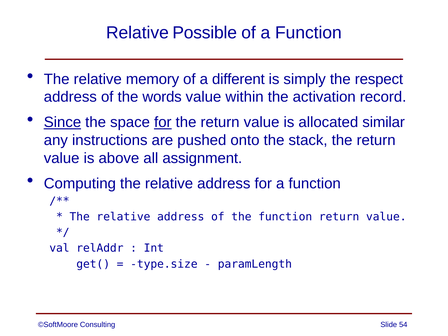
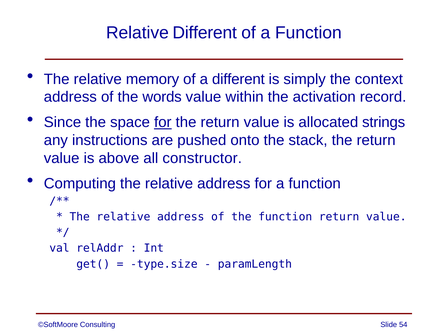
Relative Possible: Possible -> Different (205, 33)
respect: respect -> context (379, 79)
Since underline: present -> none (62, 122)
similar: similar -> strings (384, 122)
assignment: assignment -> constructor (202, 158)
